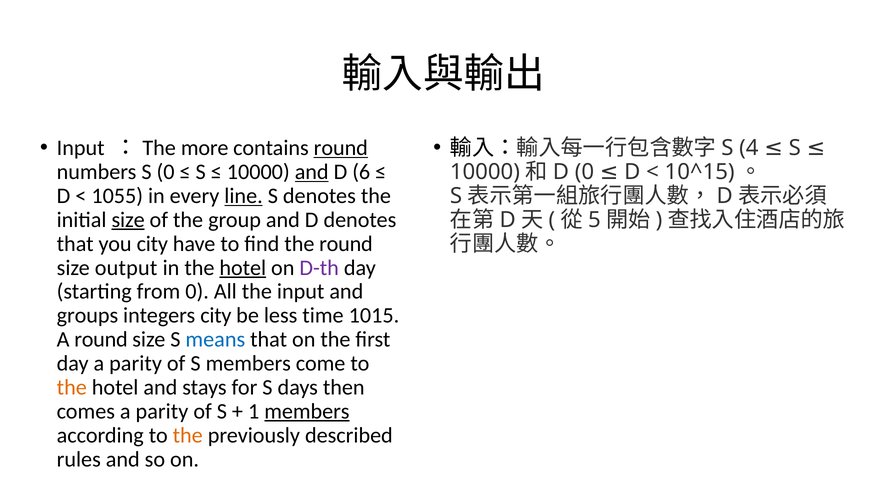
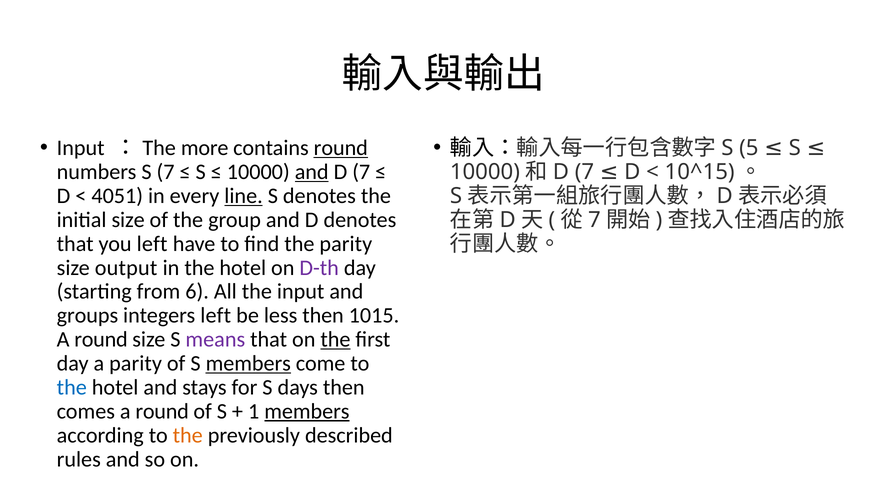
4: 4 -> 5 (749, 148)
S 0: 0 -> 7 (166, 172)
6: 6 -> 7 (361, 172)
0: 0 -> 7 (584, 172)
1055: 1055 -> 4051 (117, 196)
size underline: present -> none (128, 220)
5: 5 -> 7 (594, 220)
you city: city -> left (152, 244)
the round: round -> parity (346, 244)
hotel underline: present -> none (243, 268)
from 0: 0 -> 6 (197, 292)
integers city: city -> left (216, 316)
less time: time -> then (323, 316)
means colour: blue -> purple (215, 339)
the underline: none -> present (335, 339)
members underline: none -> present (248, 363)
the colour: orange -> blue (72, 387)
comes a parity: parity -> round (162, 411)
